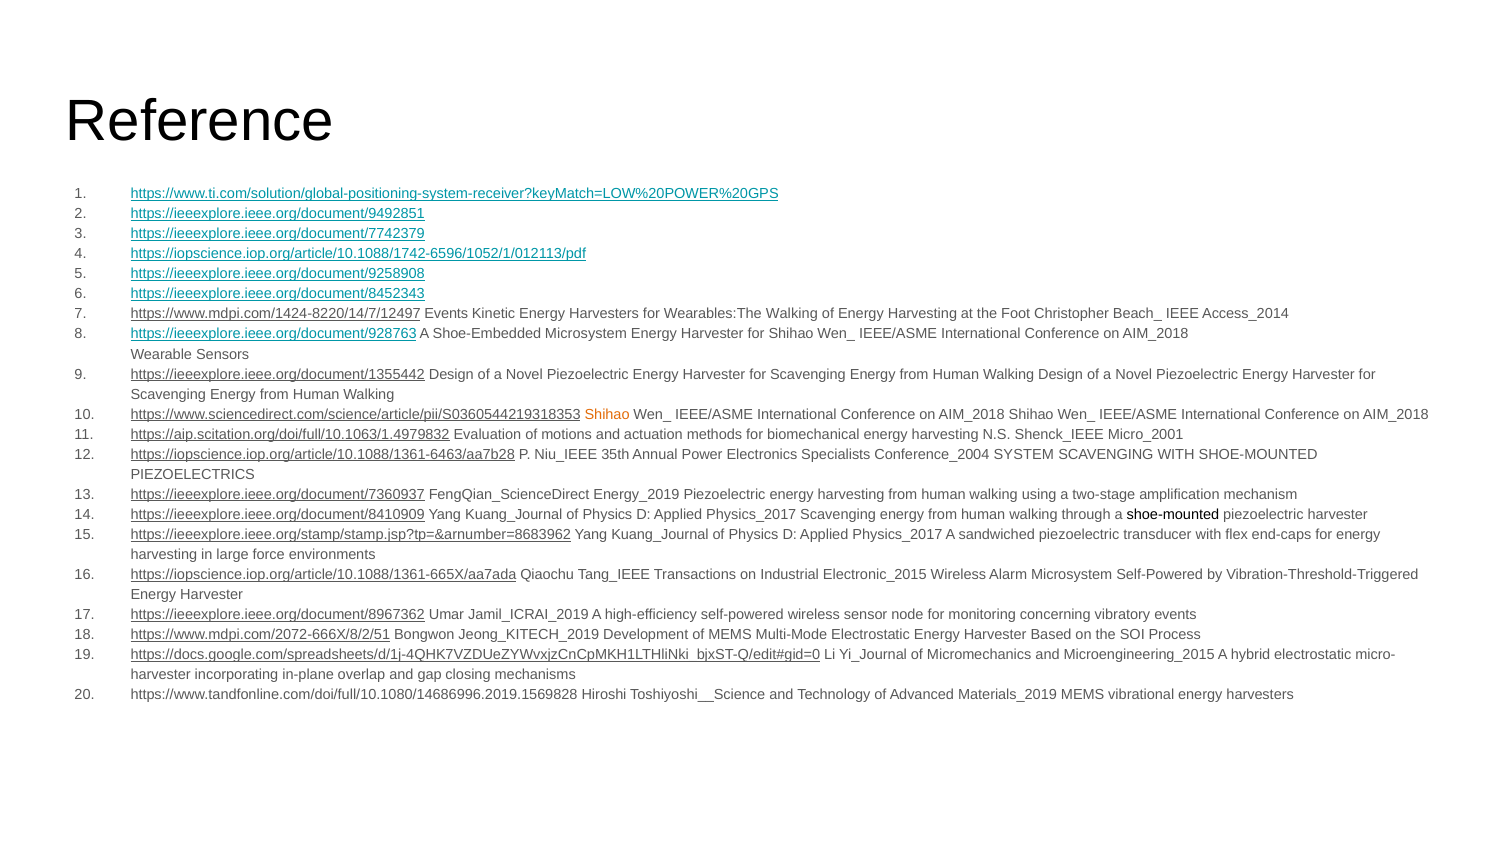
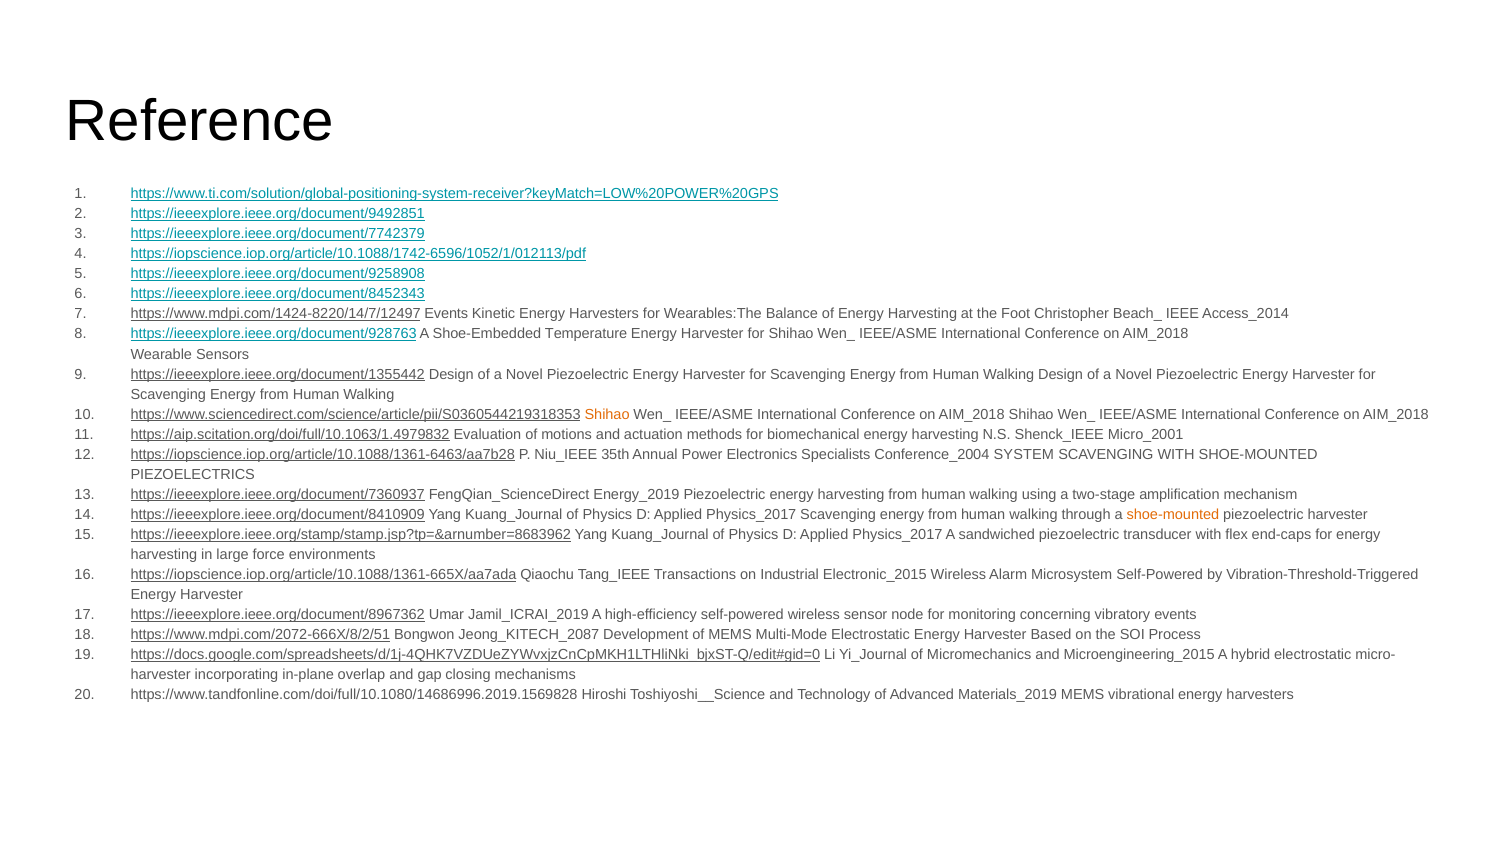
Wearables:The Walking: Walking -> Balance (792, 314)
Shoe-Embedded Microsystem: Microsystem -> Temperature (586, 334)
shoe-mounted colour: black -> orange (1173, 514)
Jeong_KITECH_2019: Jeong_KITECH_2019 -> Jeong_KITECH_2087 (529, 634)
